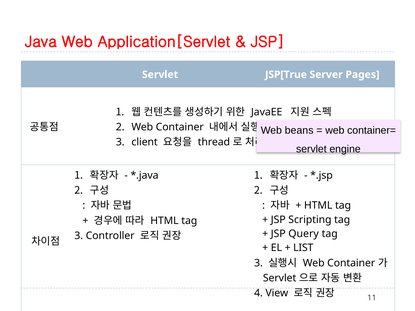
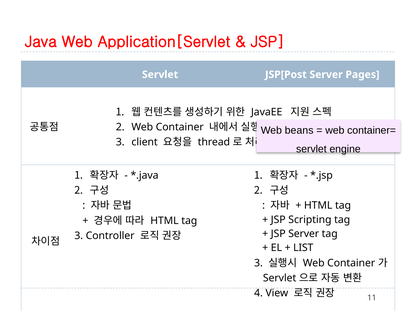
JSP[True: JSP[True -> JSP[Post (286, 75)
JSP Query: Query -> Server (304, 234)
